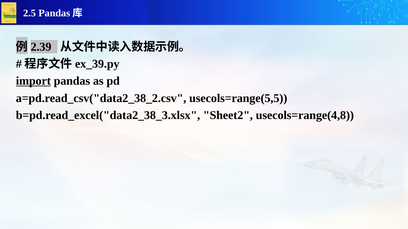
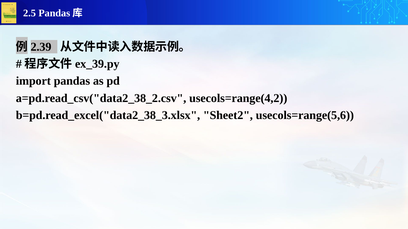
import underline: present -> none (33, 81)
usecols=range(5,5: usecols=range(5,5 -> usecols=range(4,2 (238, 98)
usecols=range(4,8: usecols=range(4,8 -> usecols=range(5,6 (305, 115)
